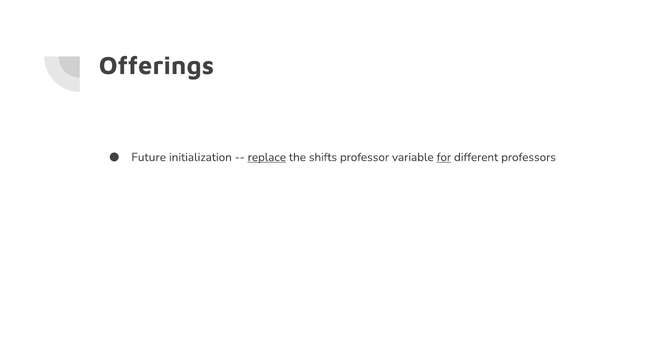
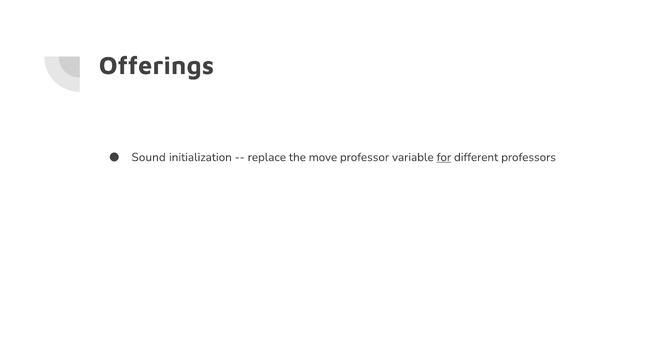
Future: Future -> Sound (149, 157)
replace underline: present -> none (267, 157)
shifts: shifts -> move (323, 157)
